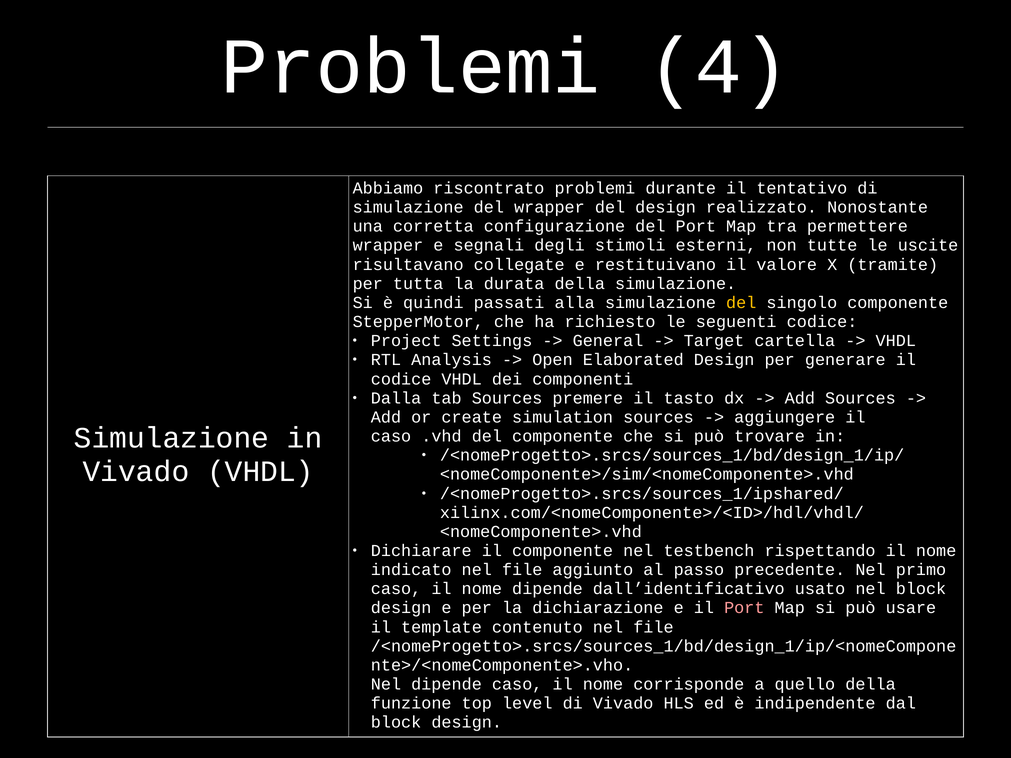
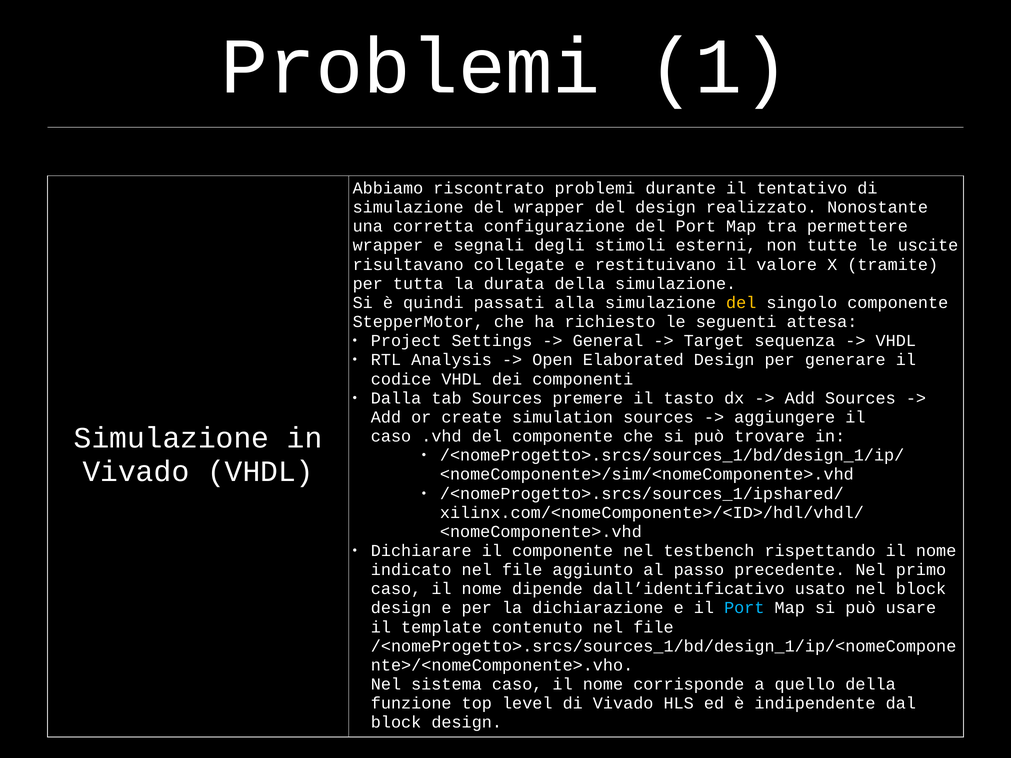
4: 4 -> 1 (719, 66)
seguenti codice: codice -> attesa (822, 322)
cartella: cartella -> sequenza (795, 341)
Port colour: pink -> light blue (744, 608)
Nel dipende: dipende -> sistema (446, 685)
